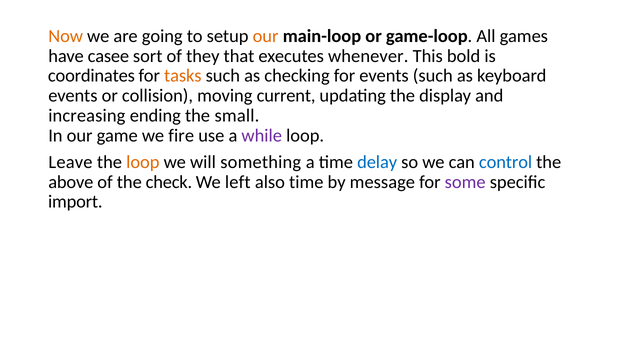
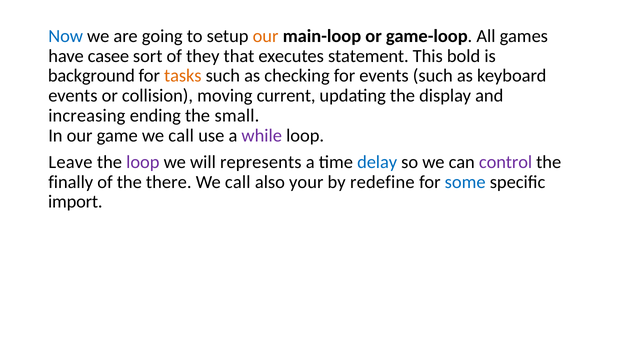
Now colour: orange -> blue (66, 36)
whenever: whenever -> statement (368, 56)
coordinates: coordinates -> background (91, 76)
game we fire: fire -> call (181, 136)
loop colour: orange -> purple (143, 162)
something: something -> represents (261, 162)
control colour: blue -> purple (506, 162)
above: above -> finally (71, 182)
check: check -> there (169, 182)
left: left -> call (238, 182)
also time: time -> your (306, 182)
message: message -> redefine (382, 182)
some colour: purple -> blue (465, 182)
